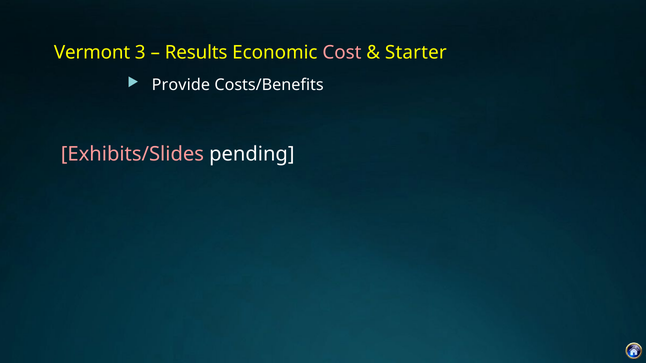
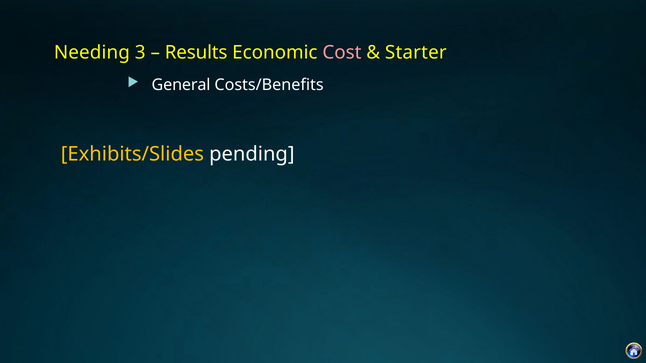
Vermont: Vermont -> Needing (92, 53)
Provide: Provide -> General (181, 85)
Exhibits/Slides colour: pink -> yellow (132, 154)
